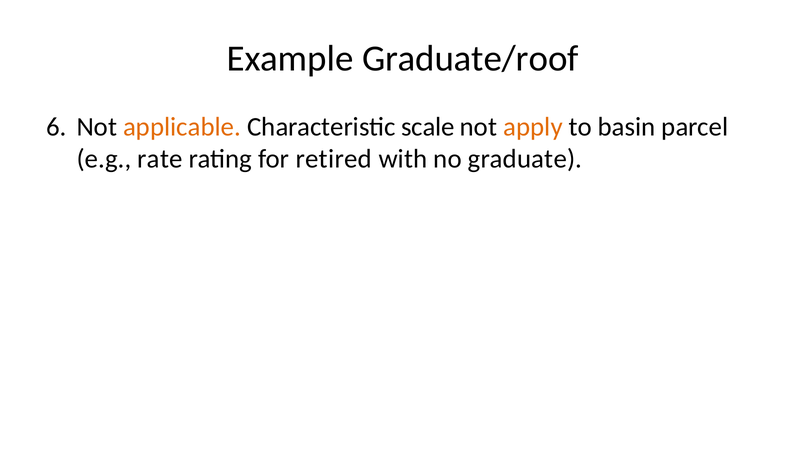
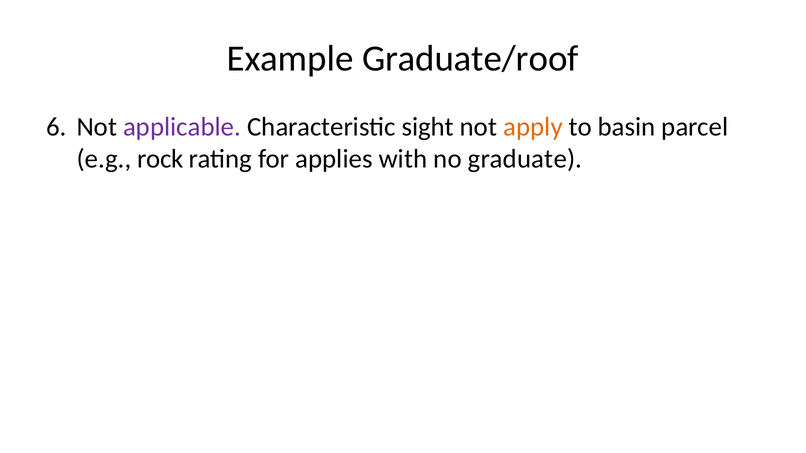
applicable colour: orange -> purple (182, 127)
scale: scale -> sight (428, 127)
rate: rate -> rock (160, 159)
retired: retired -> applies (334, 159)
